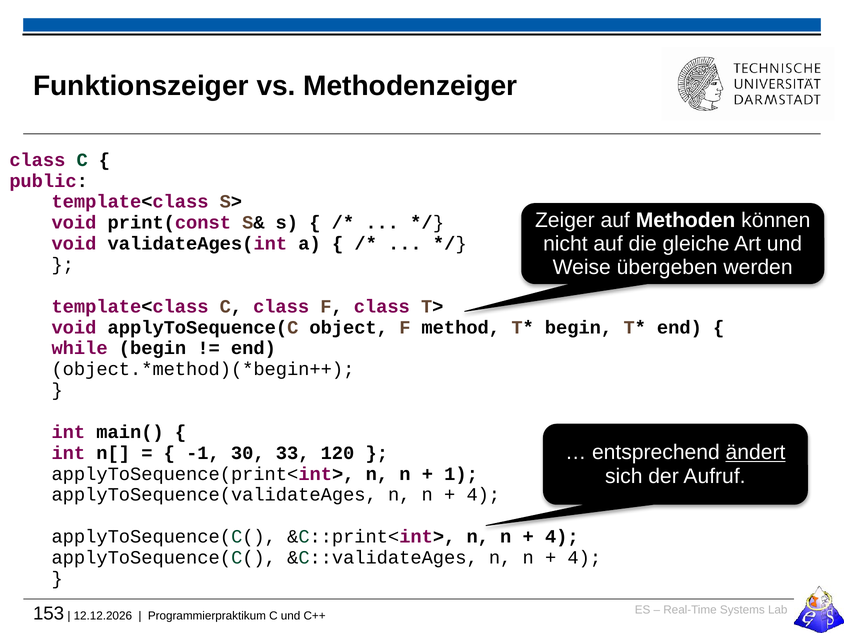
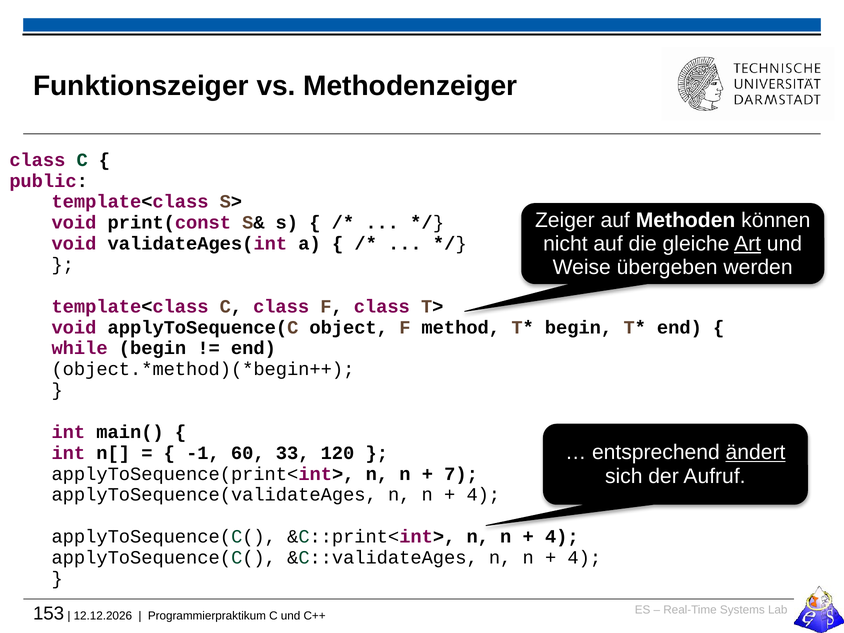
Art underline: none -> present (748, 244)
30: 30 -> 60 (248, 453)
1: 1 -> 7 (461, 474)
